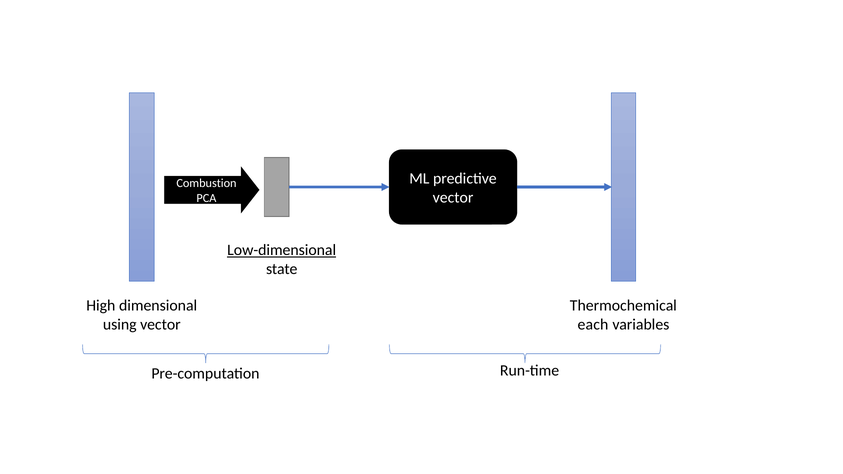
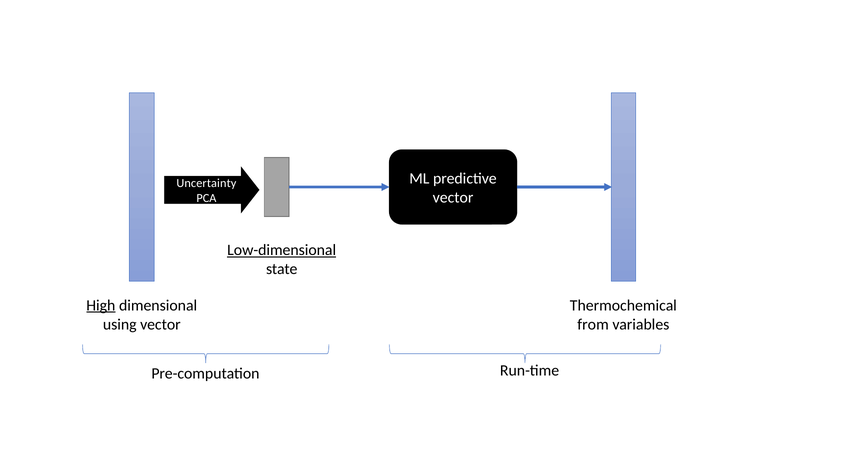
Combustion: Combustion -> Uncertainty (206, 183)
High underline: none -> present (101, 305)
each: each -> from (593, 324)
